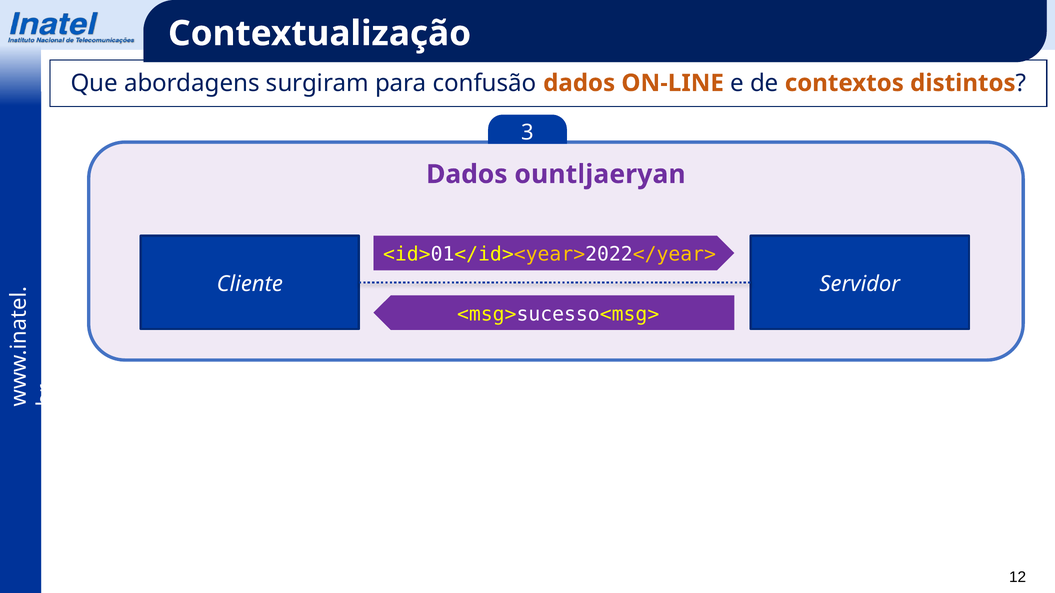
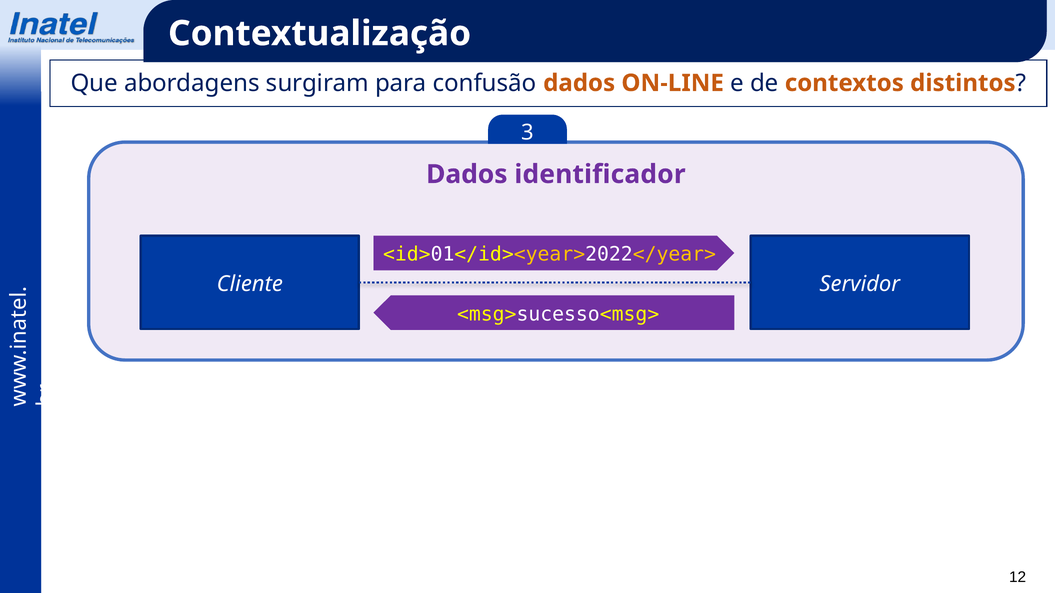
ountljaeryan: ountljaeryan -> identificador (600, 174)
